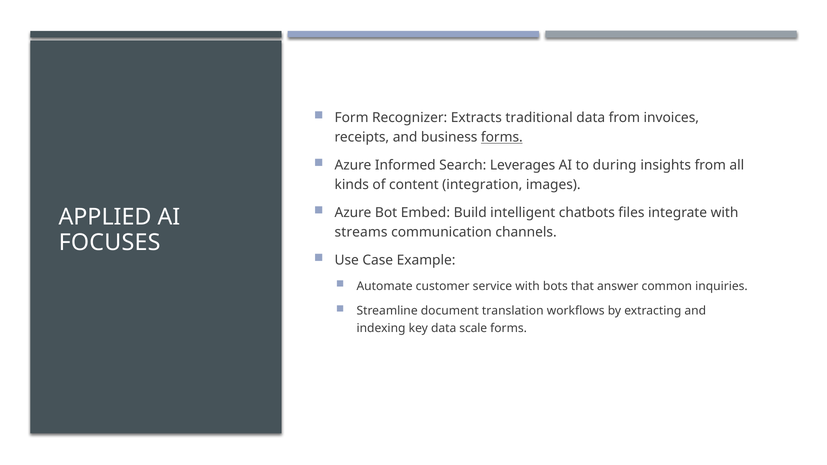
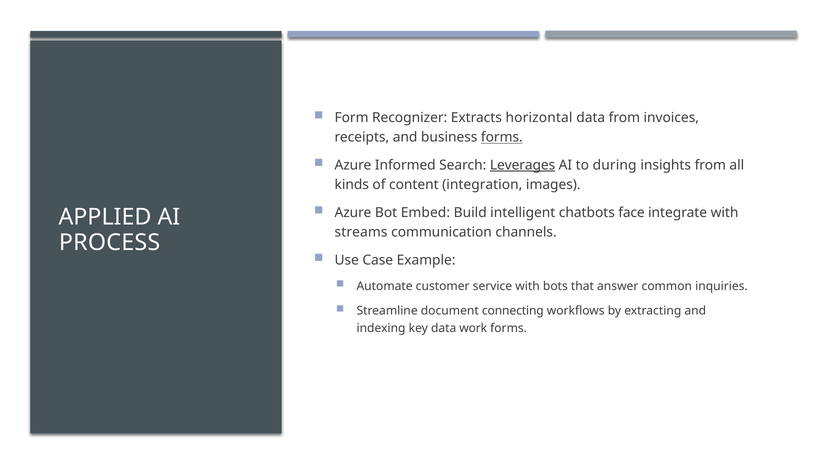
traditional: traditional -> horizontal (539, 118)
Leverages underline: none -> present (523, 165)
files: files -> face (631, 213)
FOCUSES: FOCUSES -> PROCESS (110, 243)
translation: translation -> connecting (513, 311)
scale: scale -> work (473, 329)
